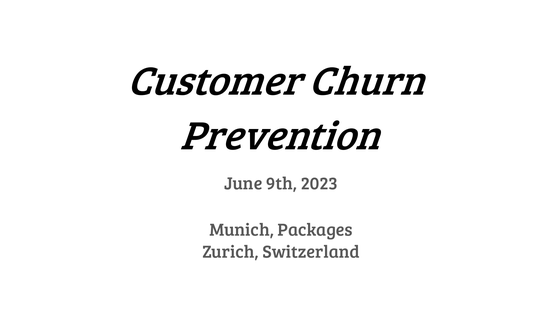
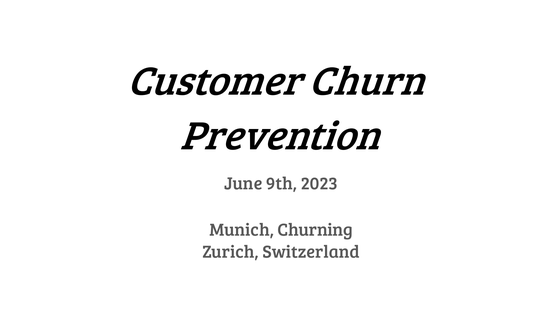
Packages: Packages -> Churning (315, 230)
